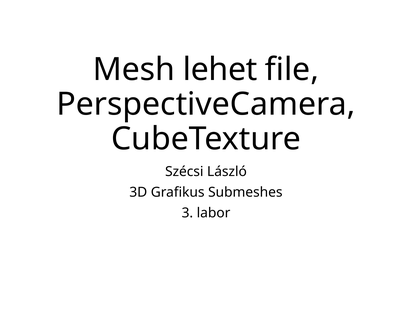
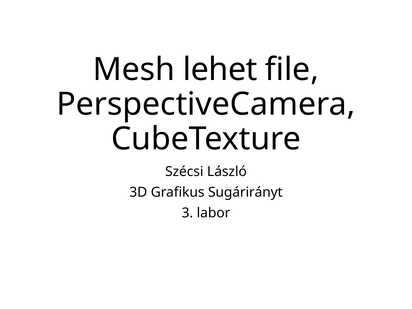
Submeshes: Submeshes -> Sugárirányt (245, 192)
